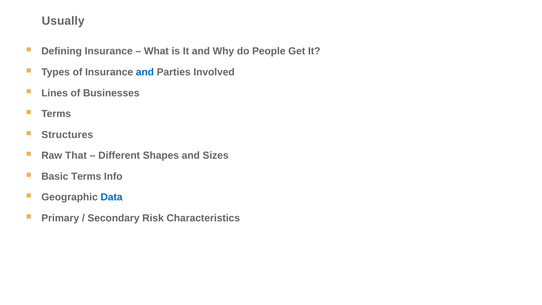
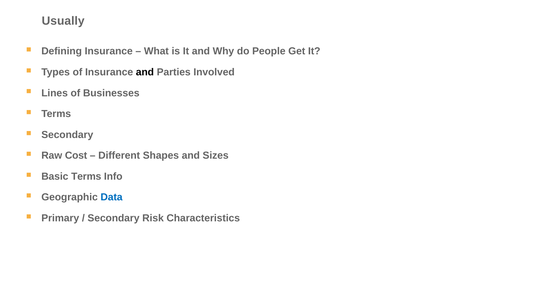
and colour: blue -> black (145, 72)
Structures: Structures -> Secondary (67, 135)
That: That -> Cost (76, 155)
